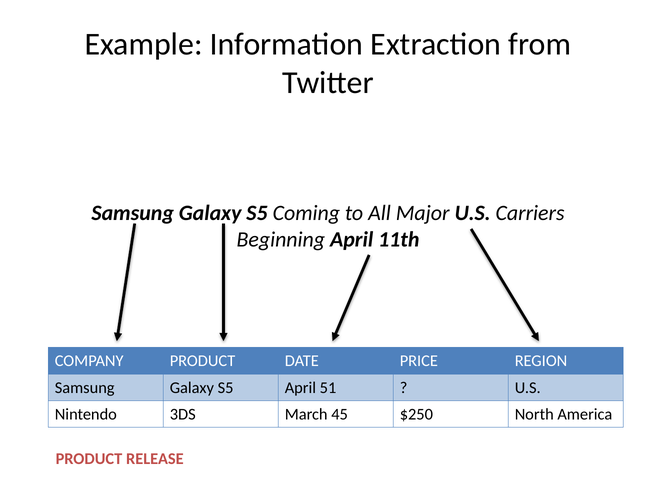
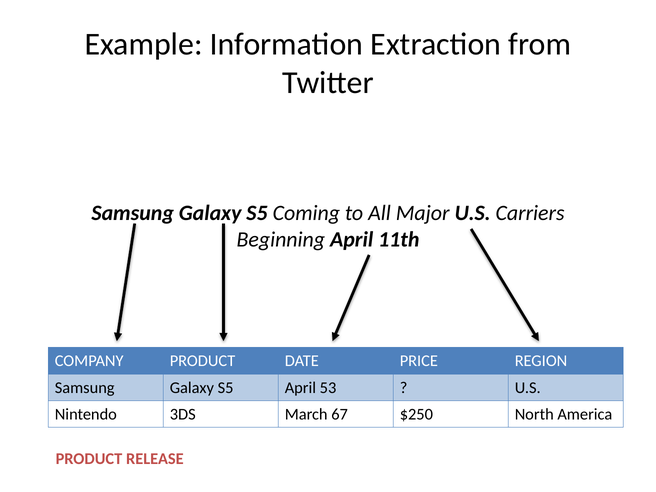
51: 51 -> 53 (328, 388)
45: 45 -> 67 (340, 414)
